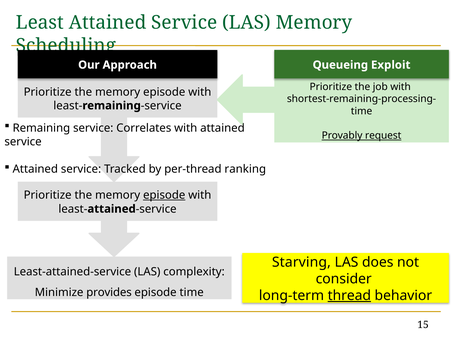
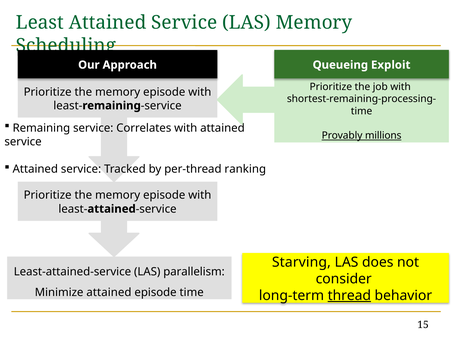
request: request -> millions (383, 135)
episode underline: present -> none (164, 195)
complexity: complexity -> parallelism (194, 272)
Minimize provides: provides -> attained (109, 292)
